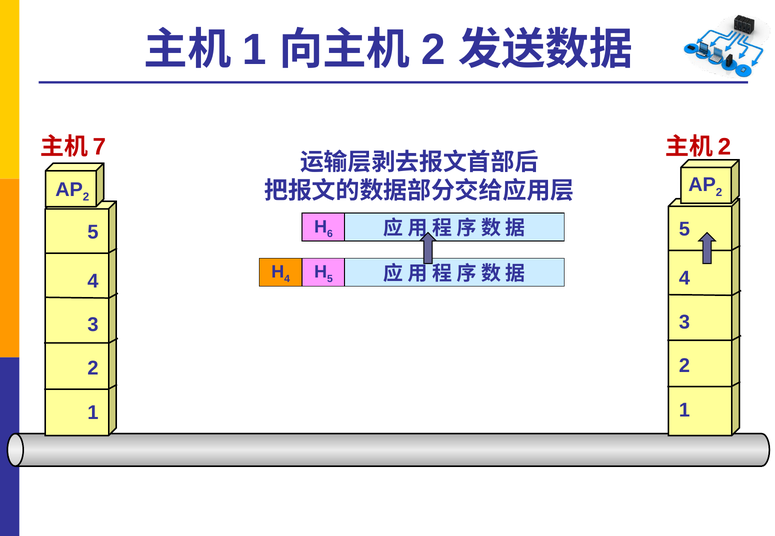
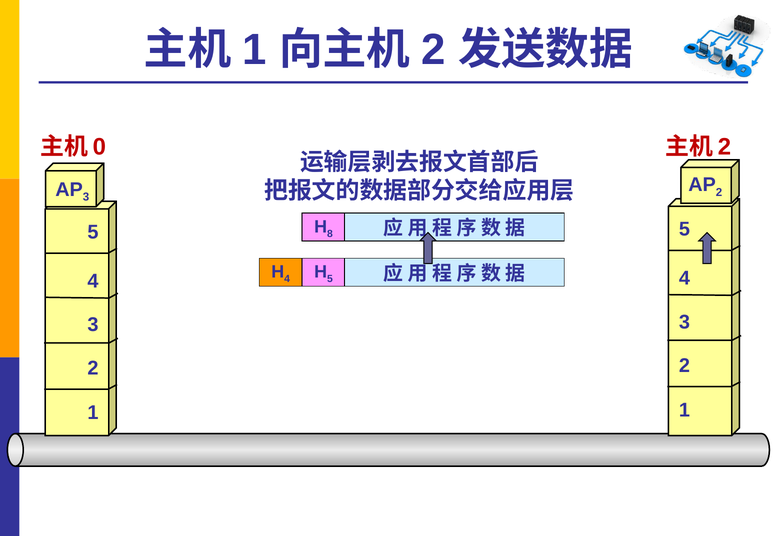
7: 7 -> 0 (99, 147)
2: 2 -> 3 (86, 197)
6: 6 -> 8 (330, 234)
